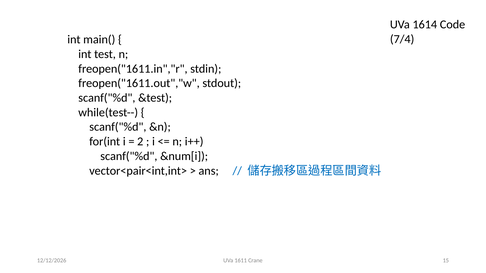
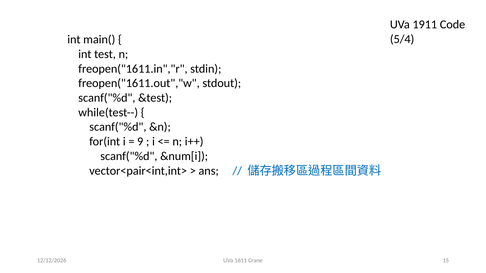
1614: 1614 -> 1911 (425, 25)
7/4: 7/4 -> 5/4 (402, 39)
2: 2 -> 9 (140, 142)
